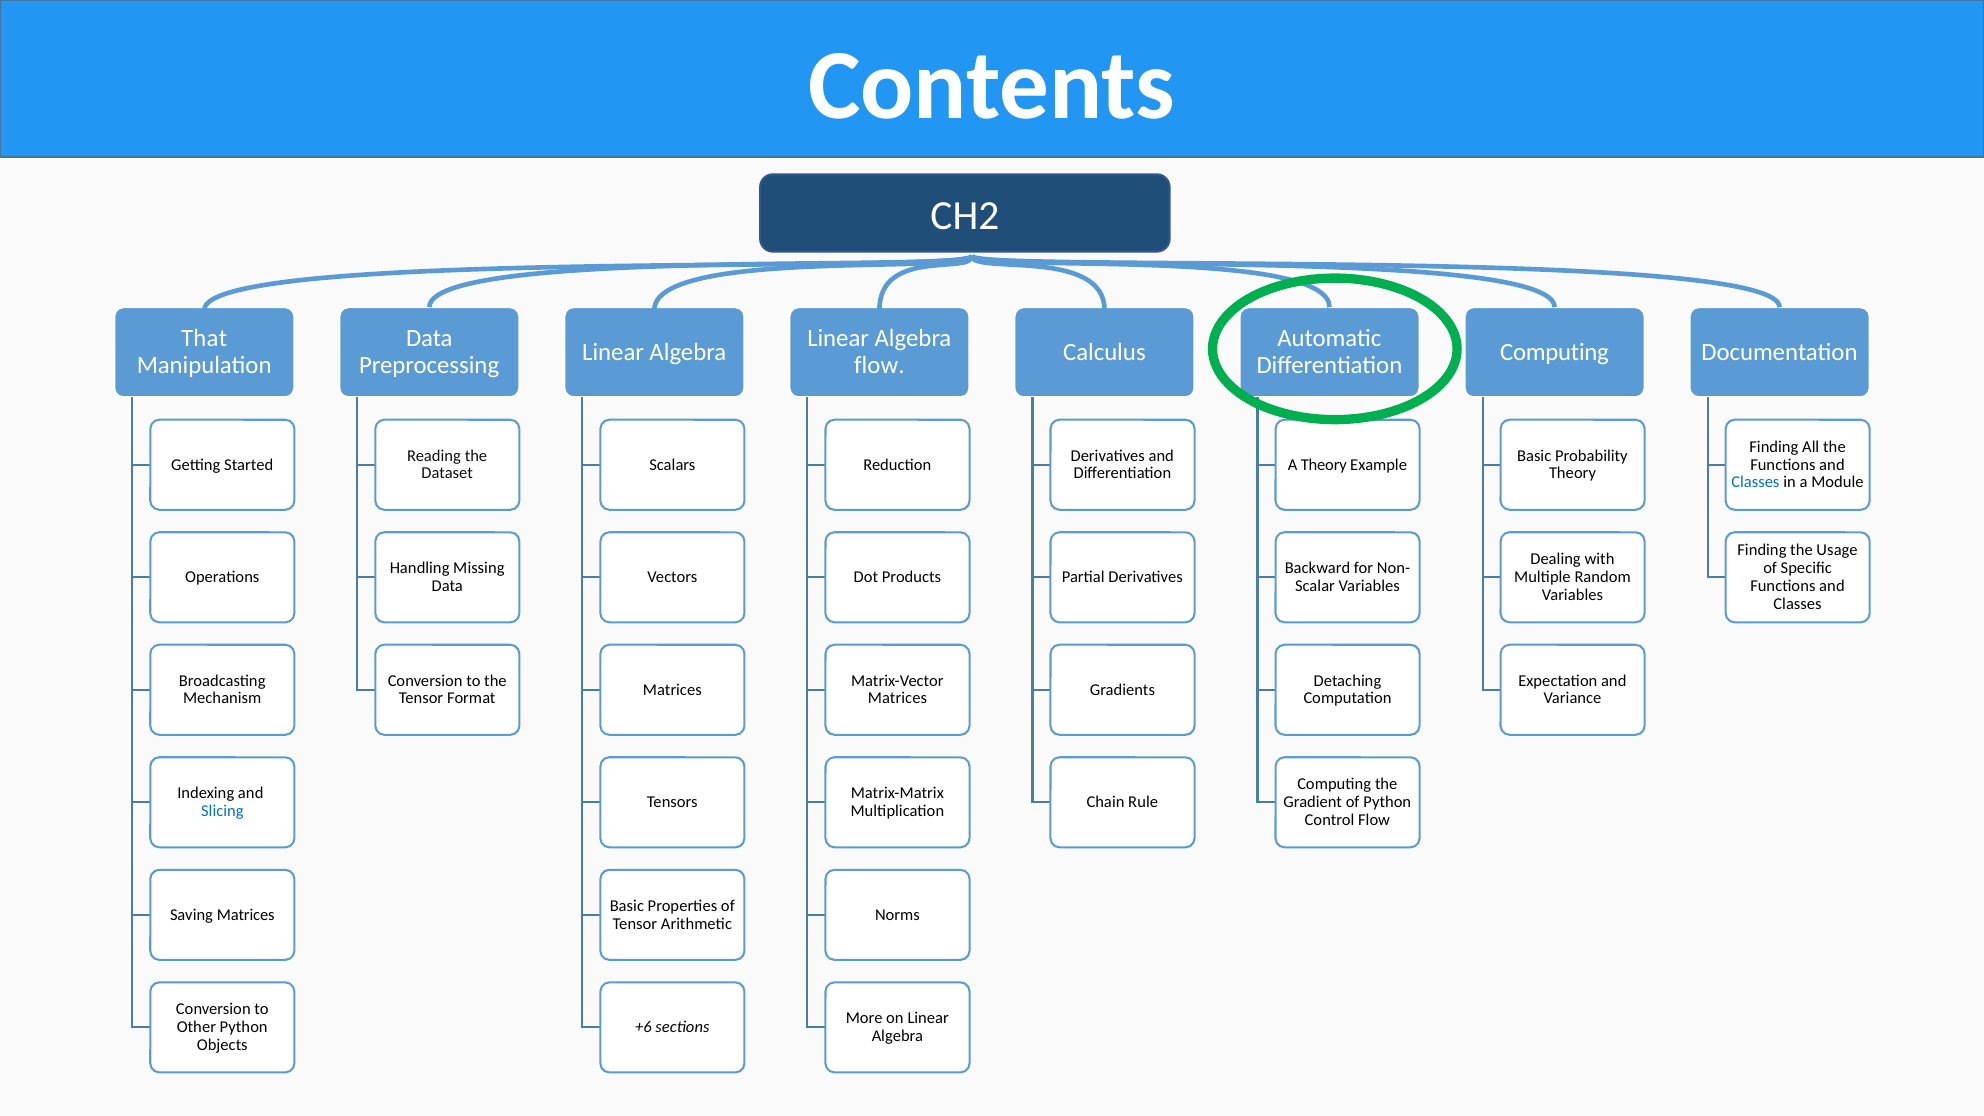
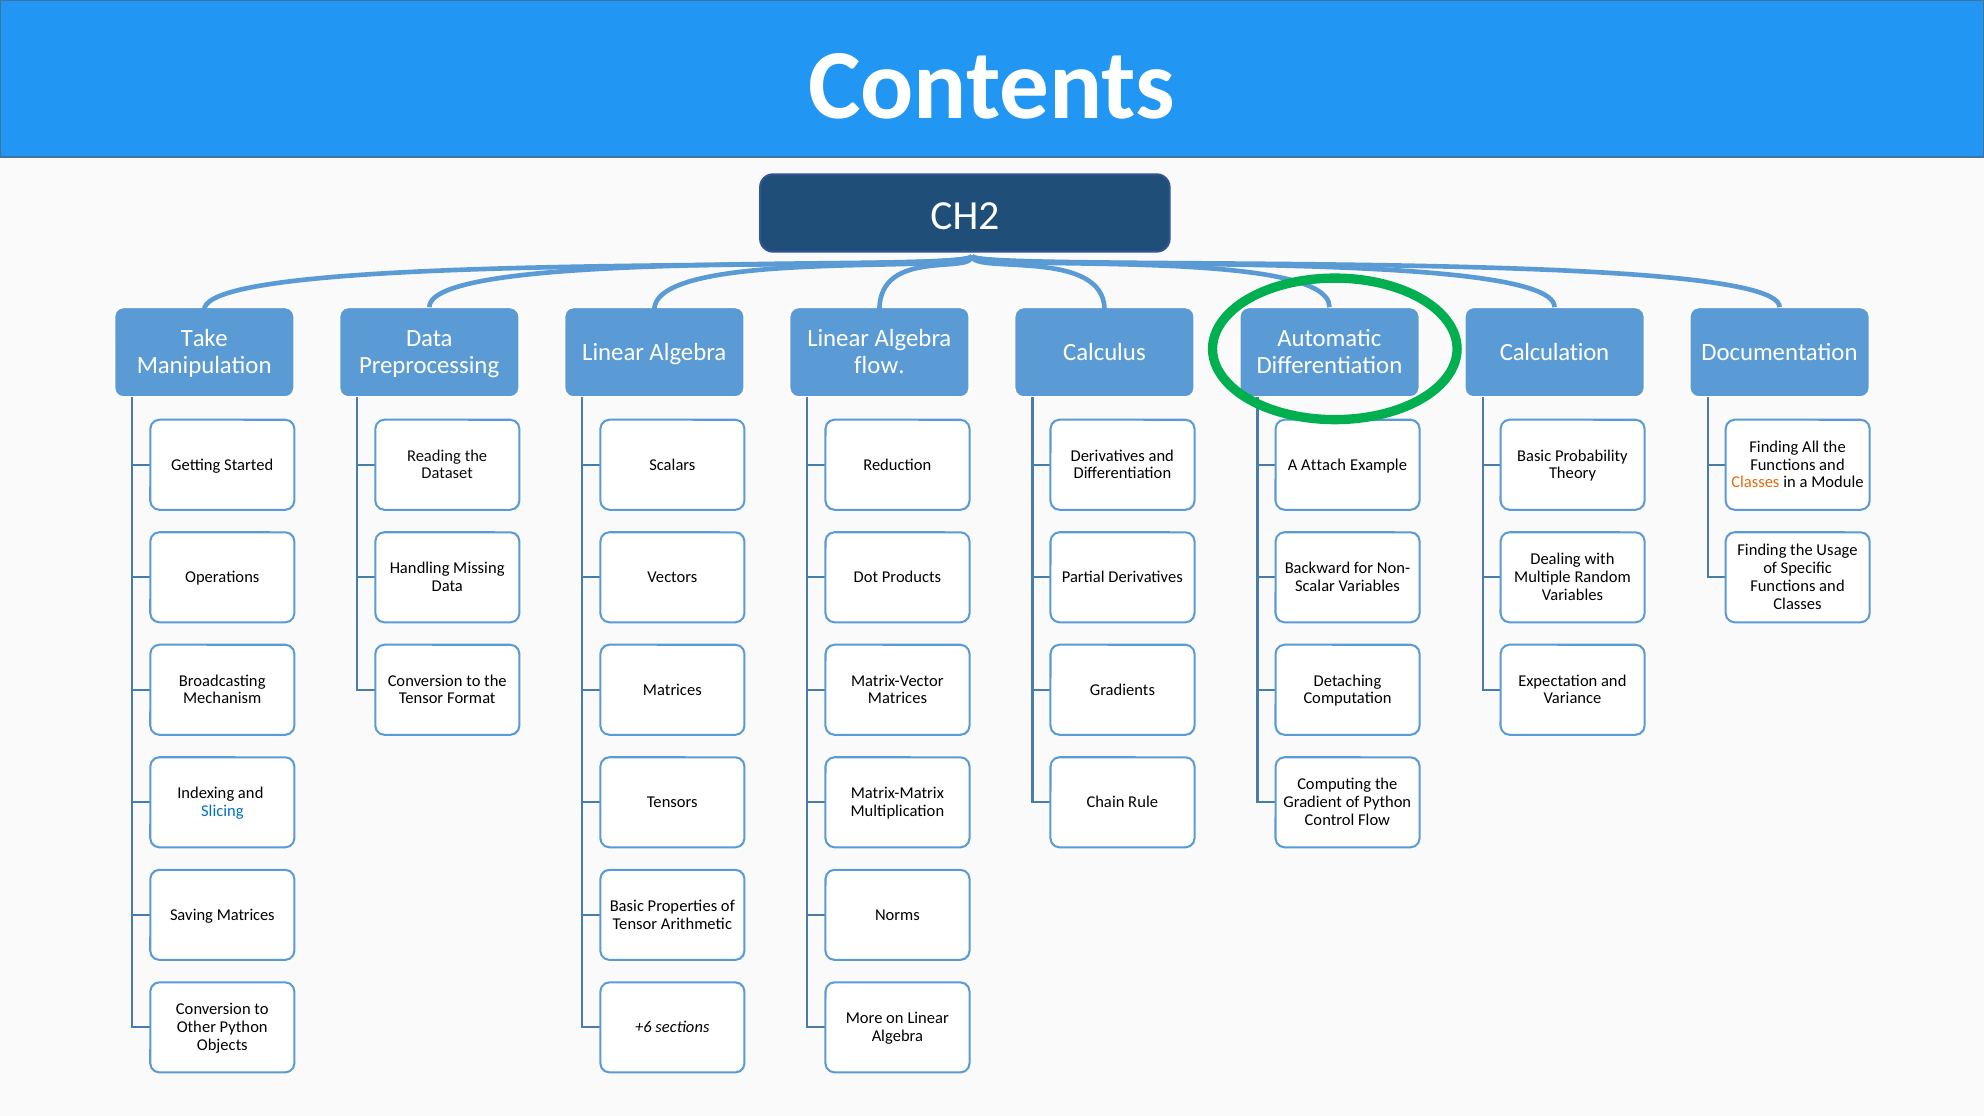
That: That -> Take (204, 339)
Computing: Computing -> Calculation (1555, 352)
A Theory: Theory -> Attach (1324, 465)
Classes colour: blue -> orange (1755, 482)
